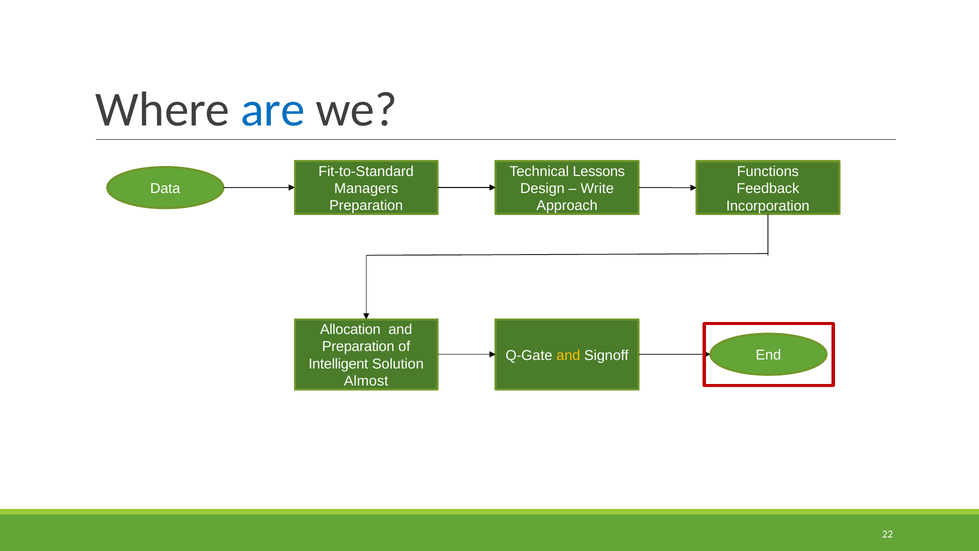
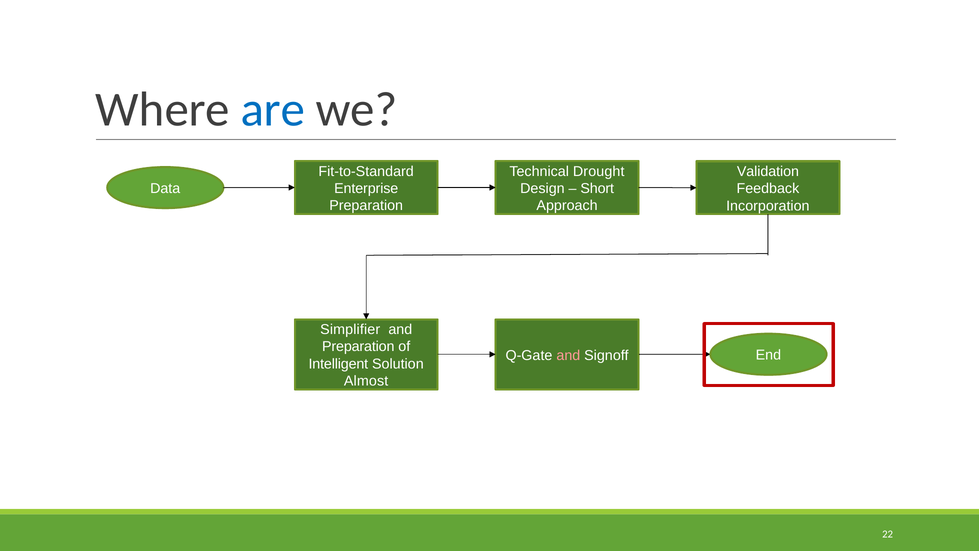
Lessons: Lessons -> Drought (599, 171)
Functions: Functions -> Validation (768, 171)
Managers: Managers -> Enterprise (366, 188)
Write: Write -> Short (597, 188)
Allocation: Allocation -> Simplifier (350, 329)
and colour: yellow -> pink (568, 355)
